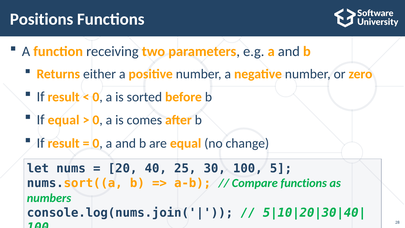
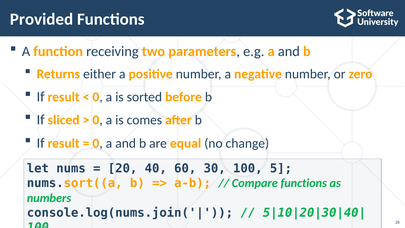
Positions: Positions -> Provided (42, 19)
If equal: equal -> sliced (64, 120)
25: 25 -> 60 (185, 168)
